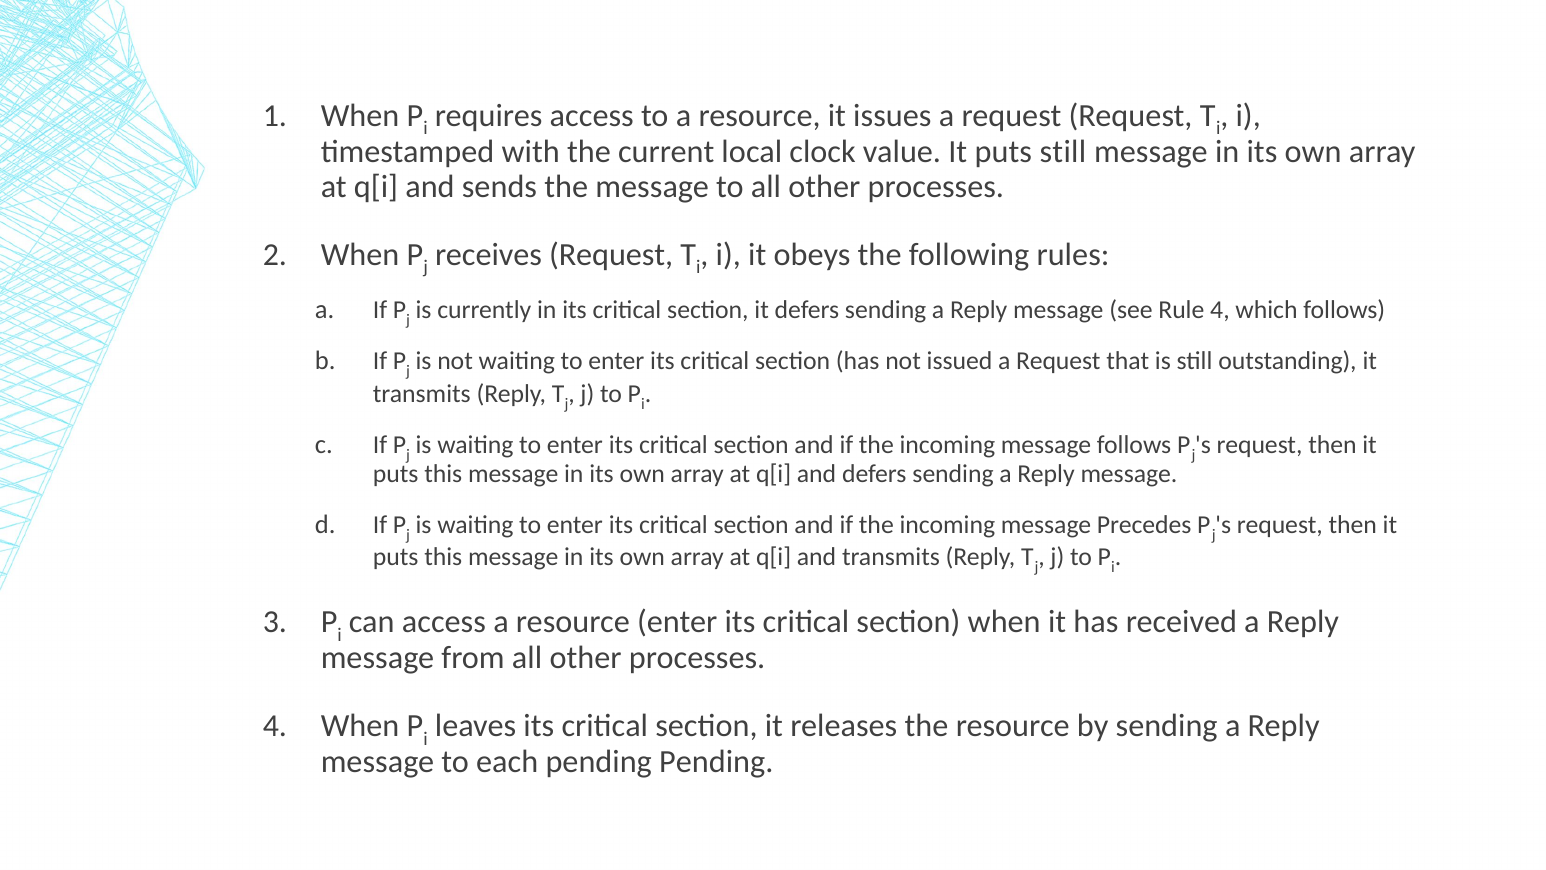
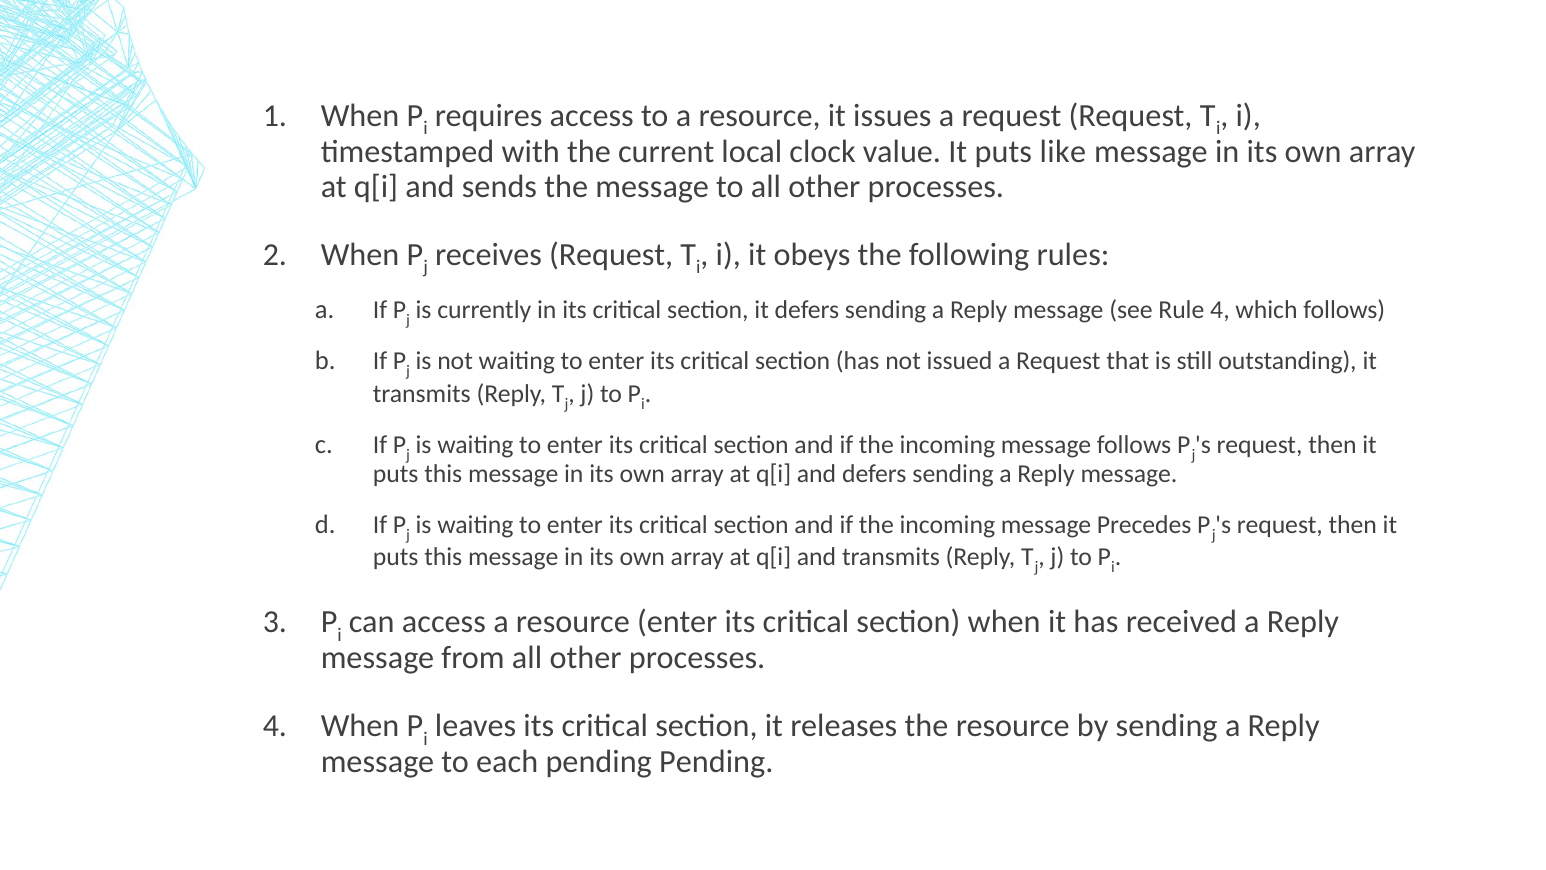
puts still: still -> like (1063, 152)
